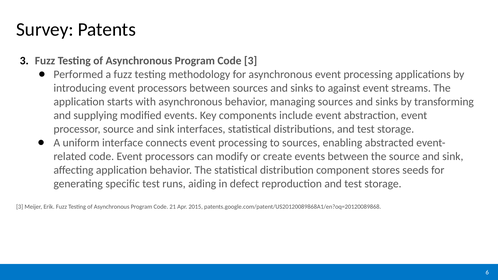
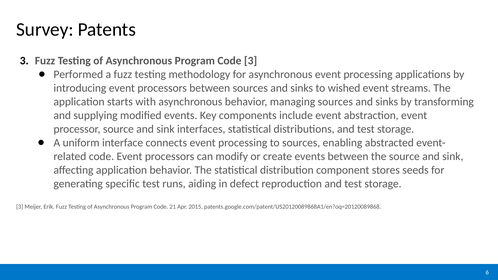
against: against -> wished (344, 88)
